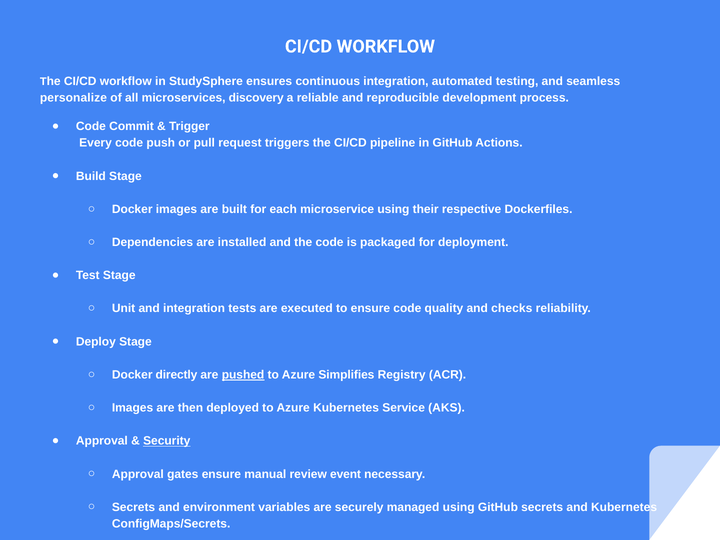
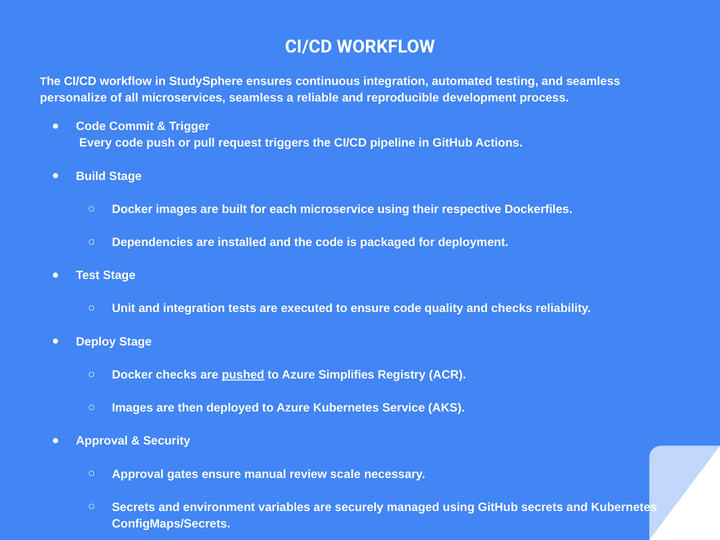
microservices discovery: discovery -> seamless (256, 98)
Docker directly: directly -> checks (176, 375)
Security underline: present -> none (167, 441)
event: event -> scale (345, 474)
